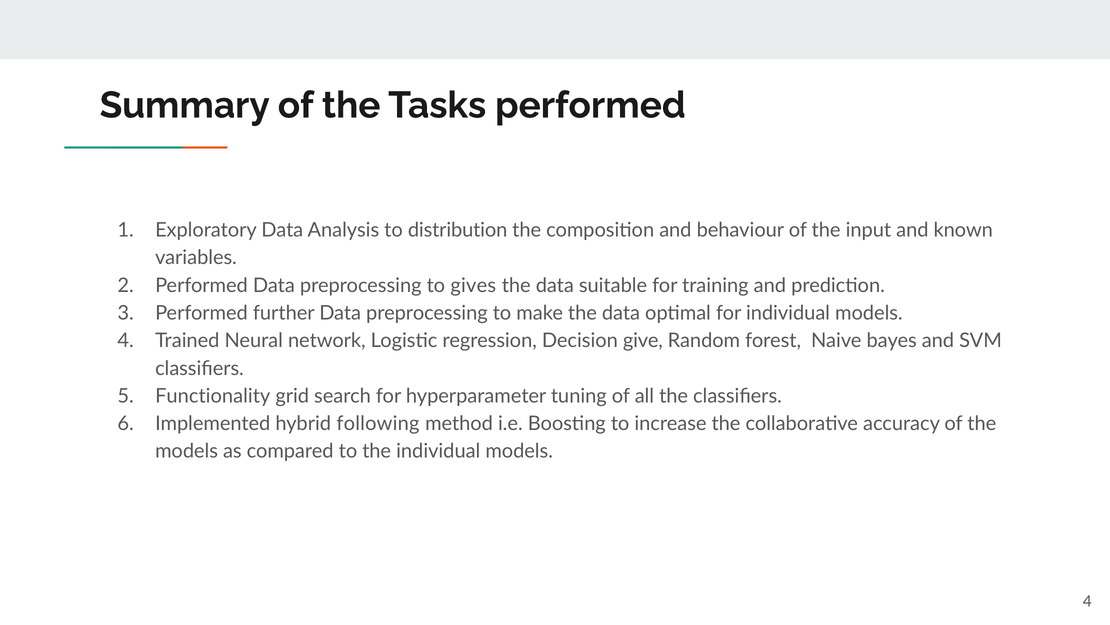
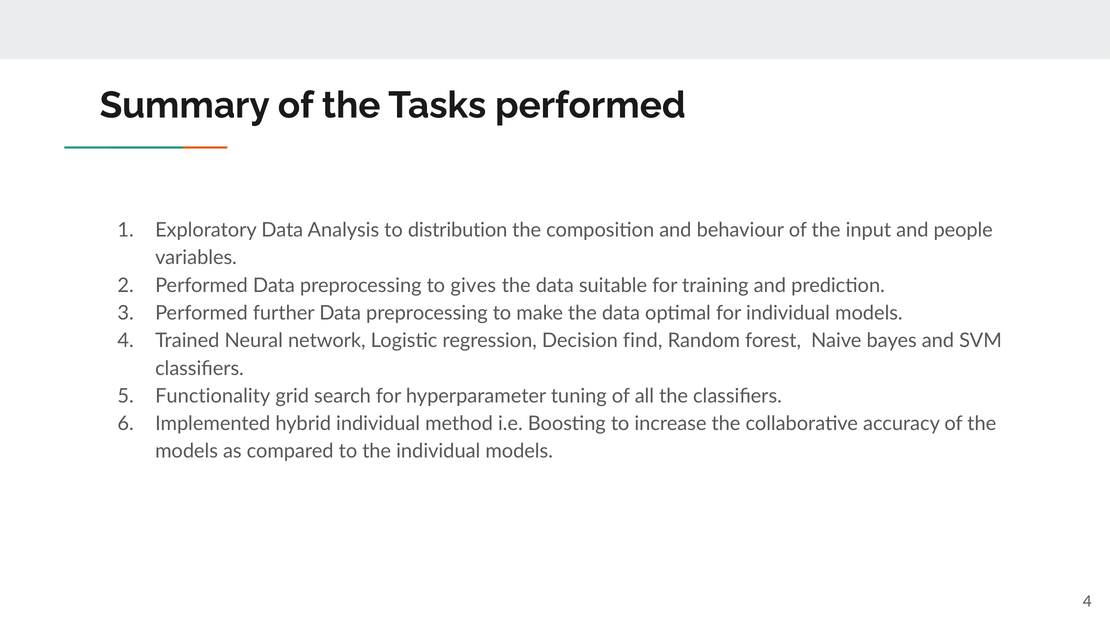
known: known -> people (963, 230)
give: give -> find (643, 340)
hybrid following: following -> individual (378, 423)
